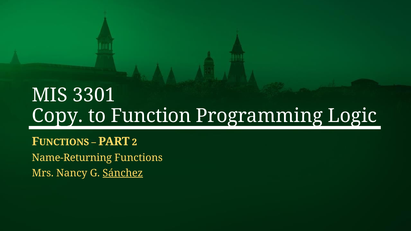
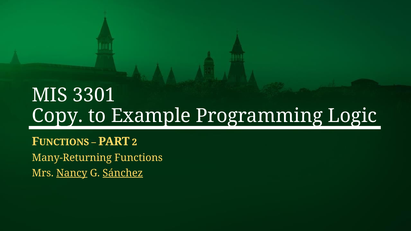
Function: Function -> Example (151, 116)
Name-Returning: Name-Returning -> Many-Returning (72, 158)
Nancy underline: none -> present (72, 173)
